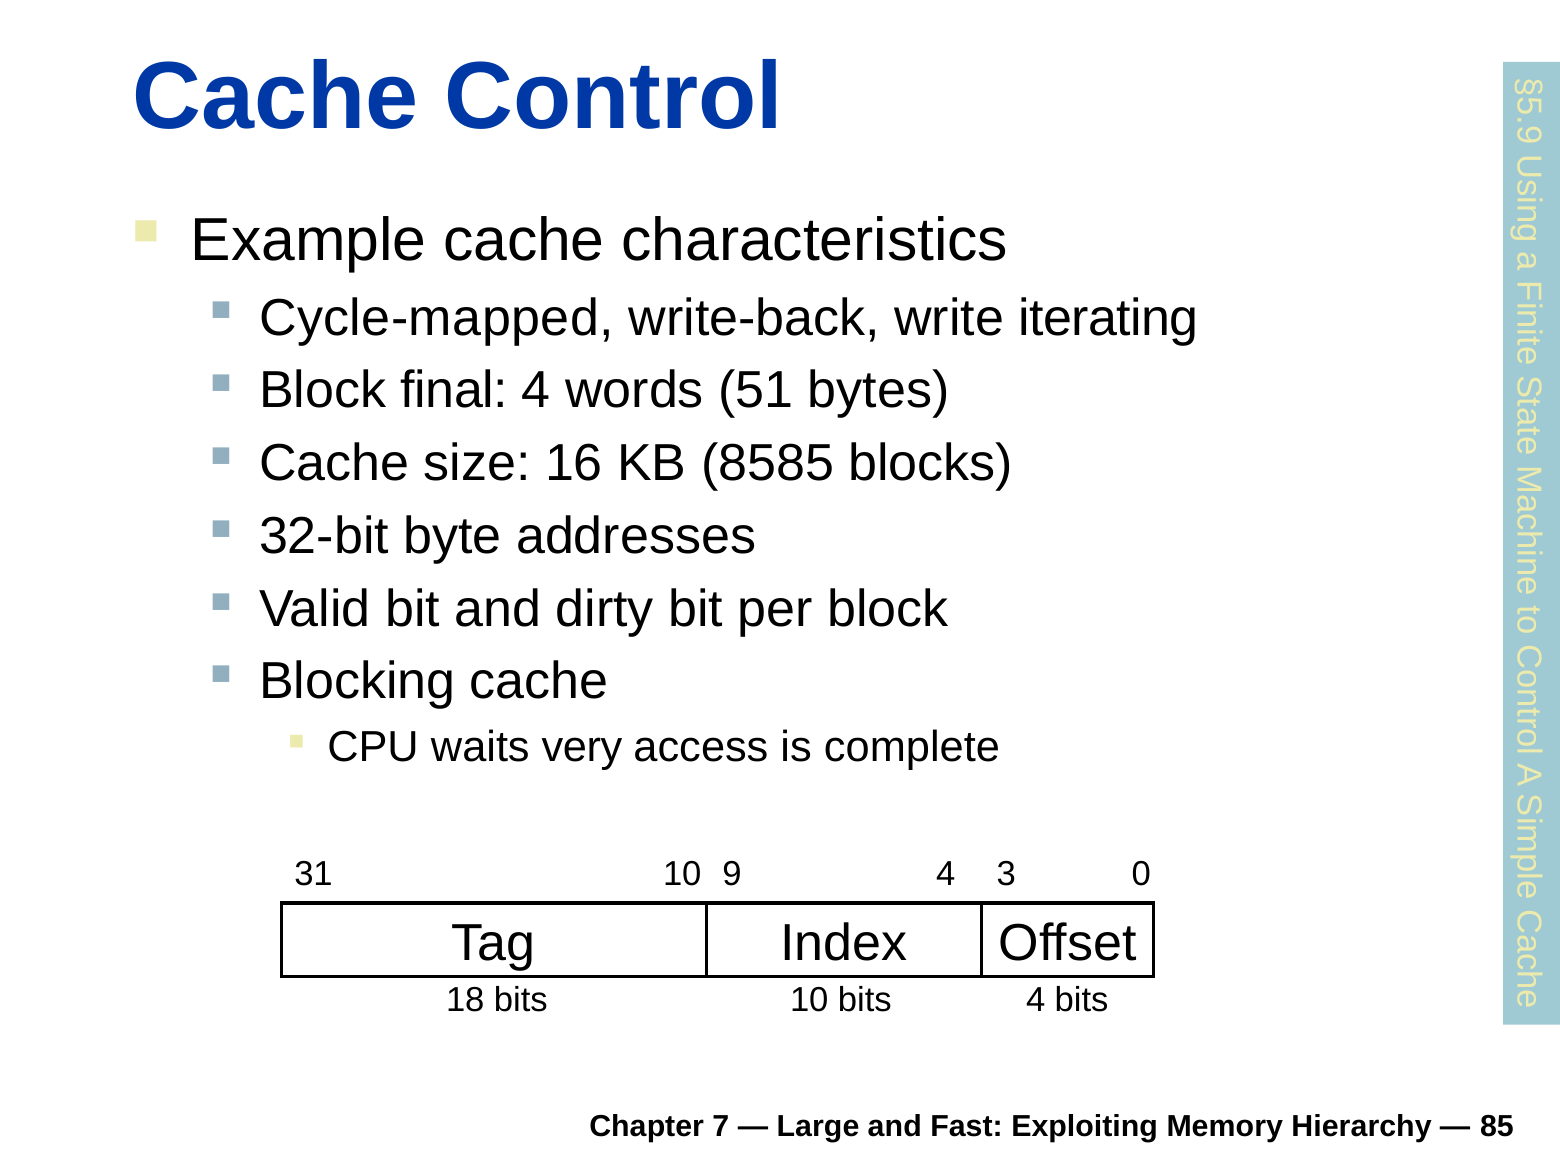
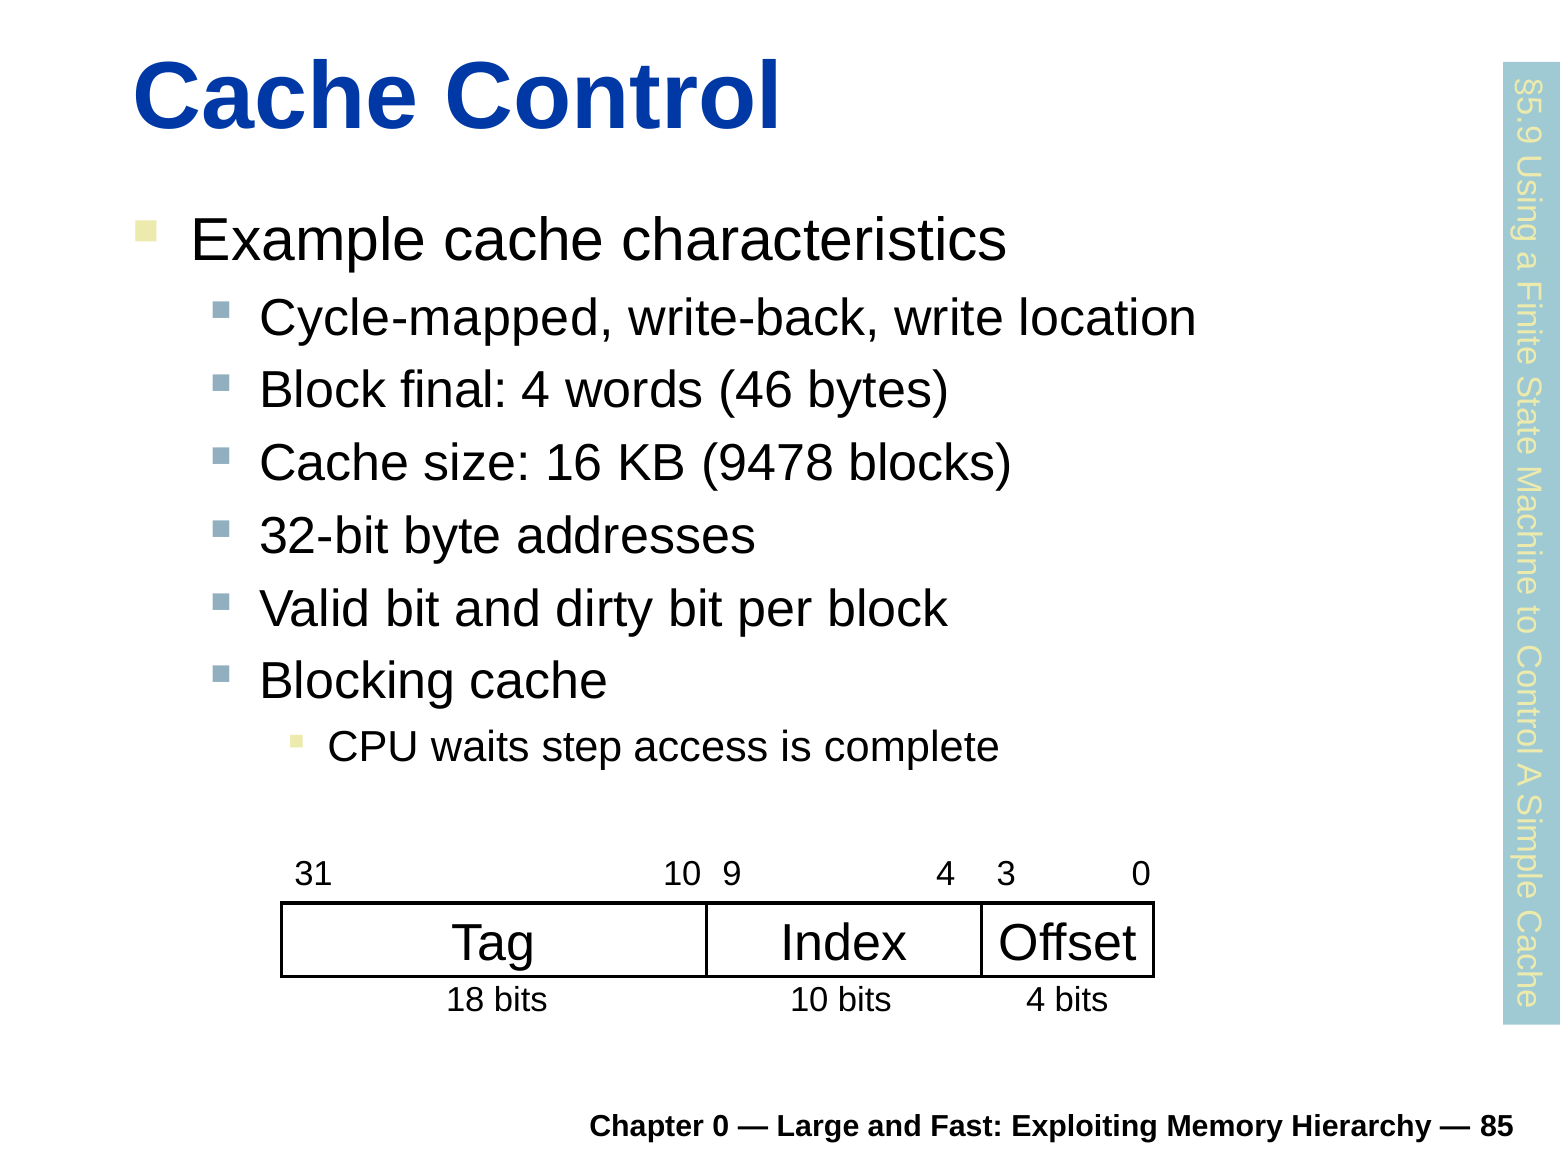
iterating: iterating -> location (1108, 318)
51: 51 -> 46 (756, 391)
8585: 8585 -> 9478 (768, 463)
very: very -> step (582, 747)
Chapter 7: 7 -> 0 (721, 1126)
